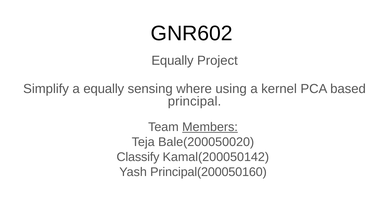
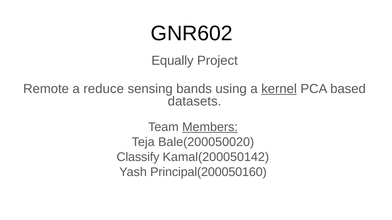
Simplify: Simplify -> Remote (46, 89)
a equally: equally -> reduce (104, 89)
where: where -> bands (194, 89)
kernel underline: none -> present (279, 89)
principal: principal -> datasets (195, 102)
